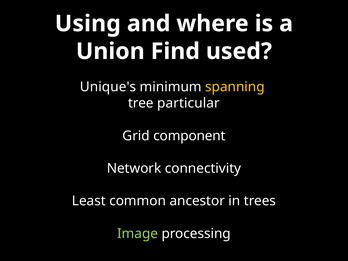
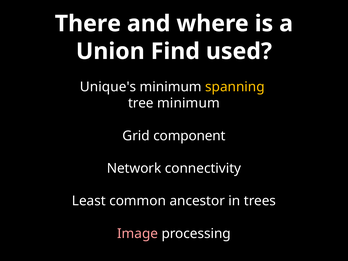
Using: Using -> There (88, 24)
tree particular: particular -> minimum (188, 103)
Image colour: light green -> pink (138, 234)
